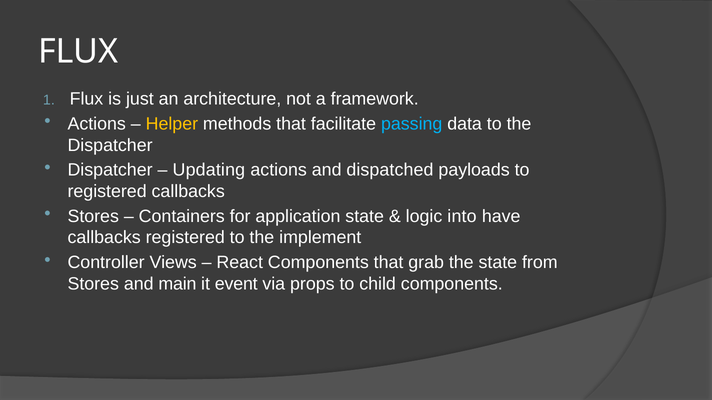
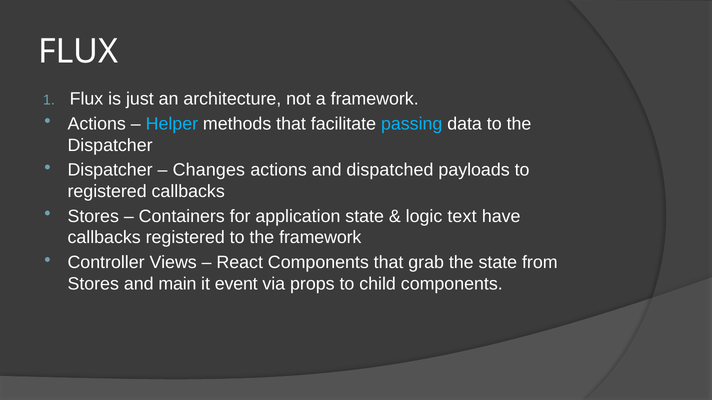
Helper colour: yellow -> light blue (172, 124)
Updating: Updating -> Changes (209, 170)
into: into -> text (462, 217)
the implement: implement -> framework (320, 238)
